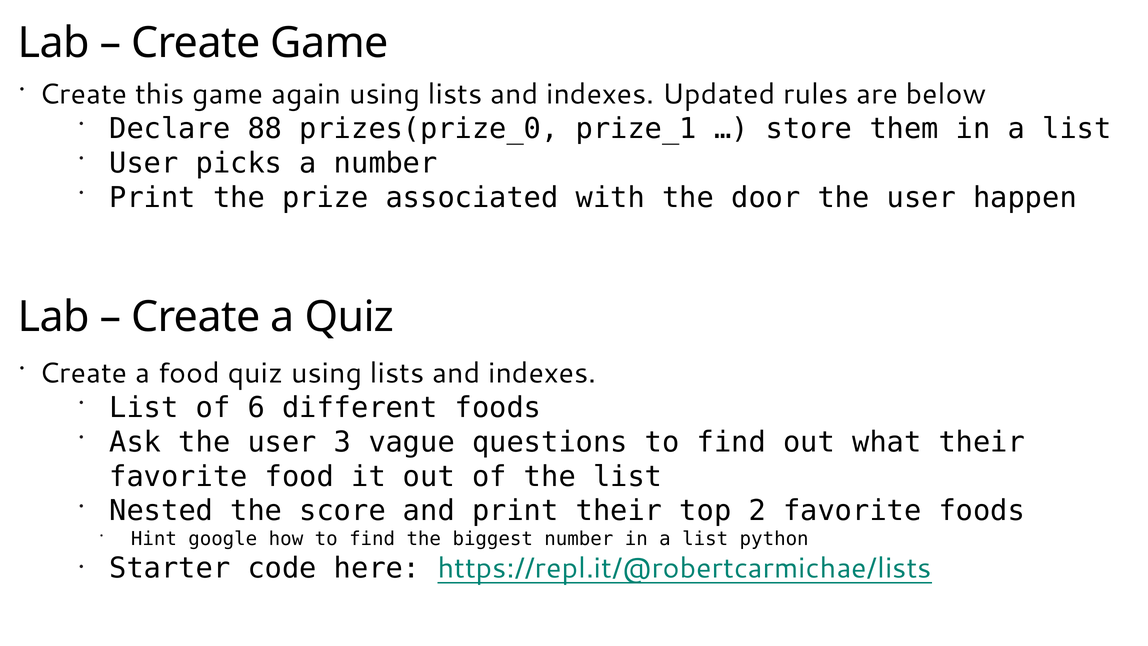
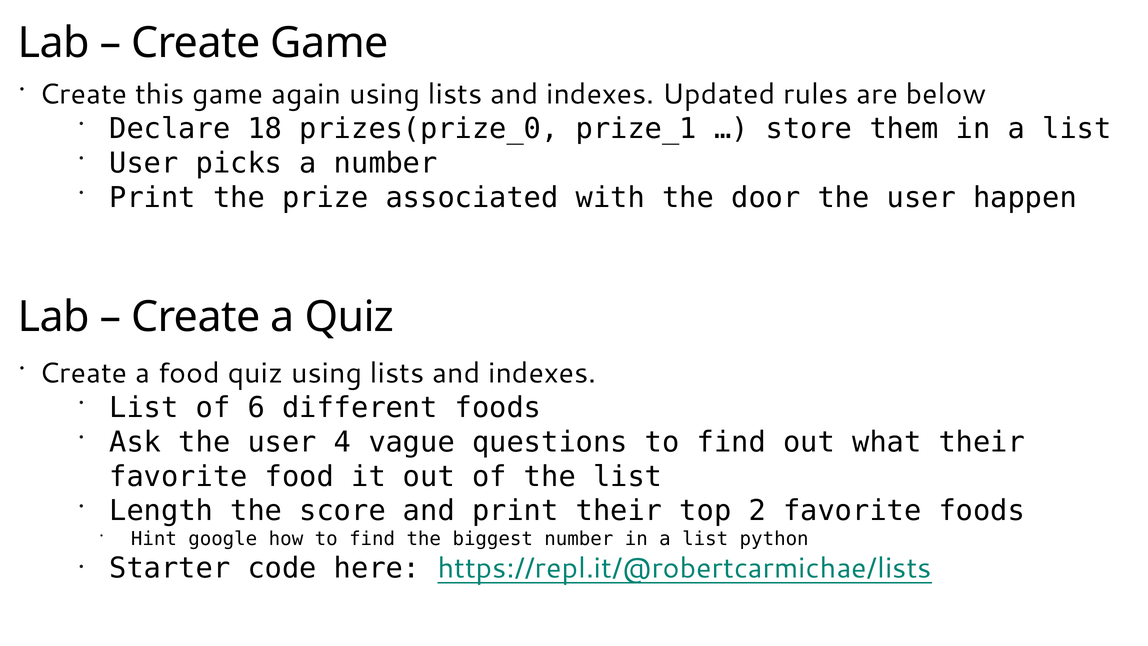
88: 88 -> 18 (265, 129)
3: 3 -> 4 (343, 442)
Nested: Nested -> Length (161, 511)
